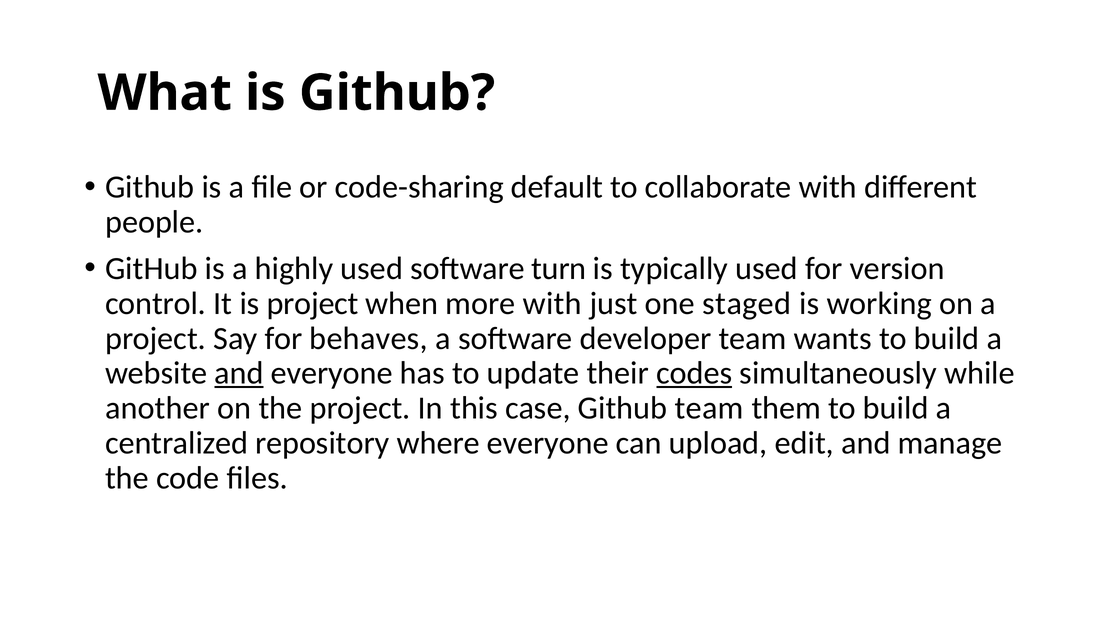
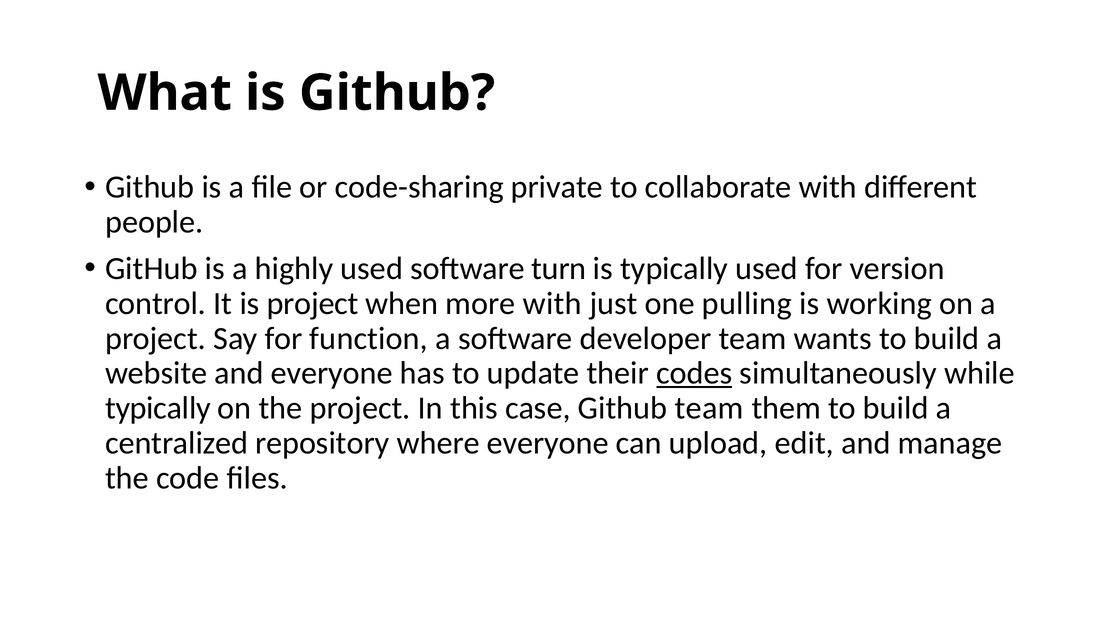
default: default -> private (557, 187)
staged: staged -> pulling (747, 303)
behaves: behaves -> function (369, 338)
and underline: present -> none (239, 373)
another: another -> typically (158, 408)
